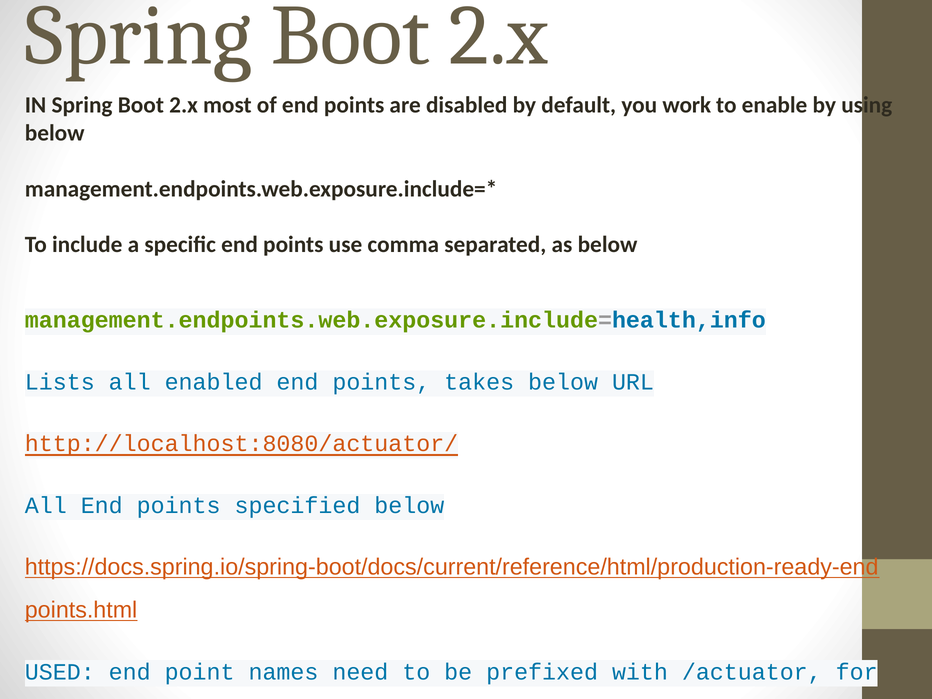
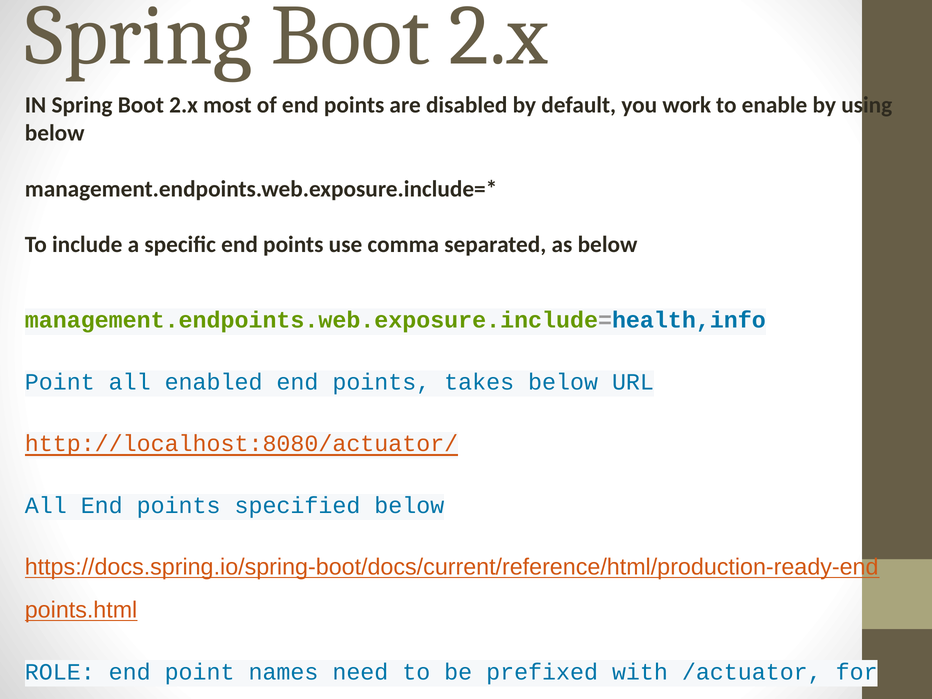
Lists: Lists -> Point (60, 382)
USED: USED -> ROLE (60, 672)
